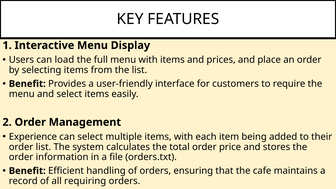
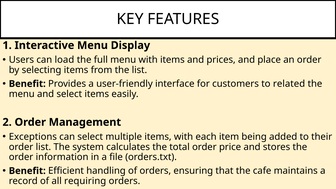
require: require -> related (289, 84)
Experience: Experience -> Exceptions (33, 137)
